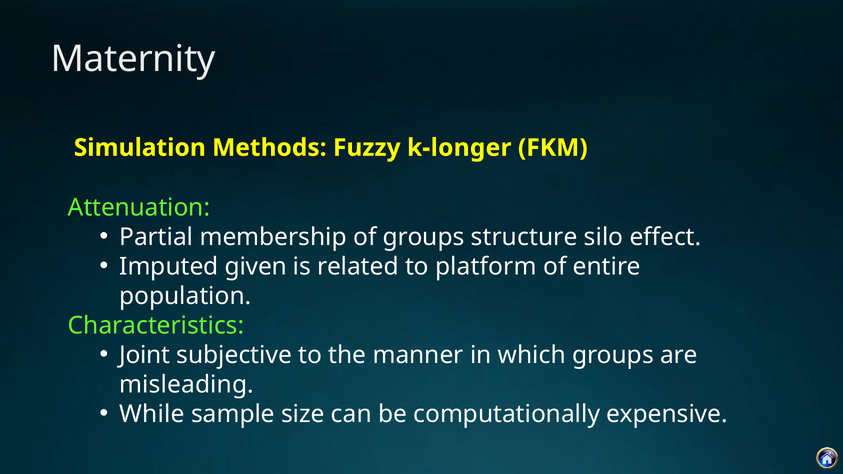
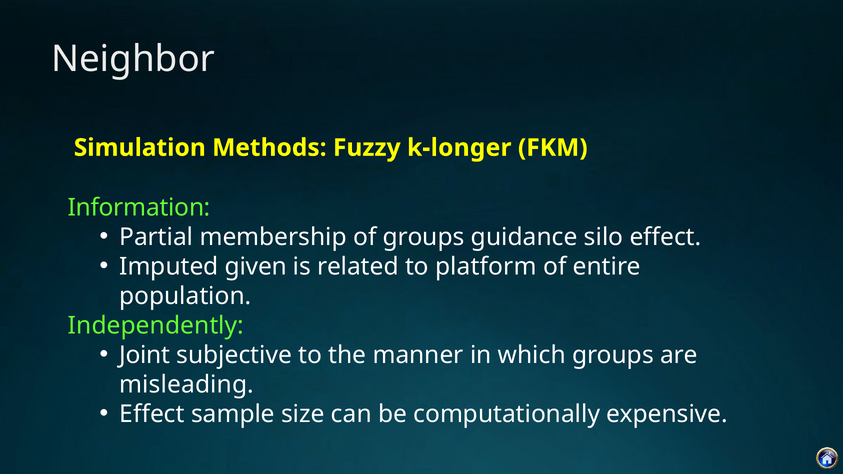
Maternity: Maternity -> Neighbor (133, 59)
Attenuation: Attenuation -> Information (139, 208)
structure: structure -> guidance (524, 237)
Characteristics: Characteristics -> Independently (156, 326)
While: While -> Effect (152, 414)
